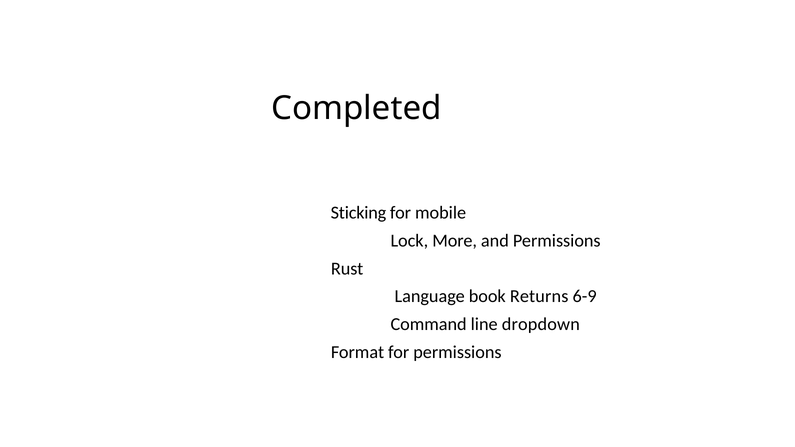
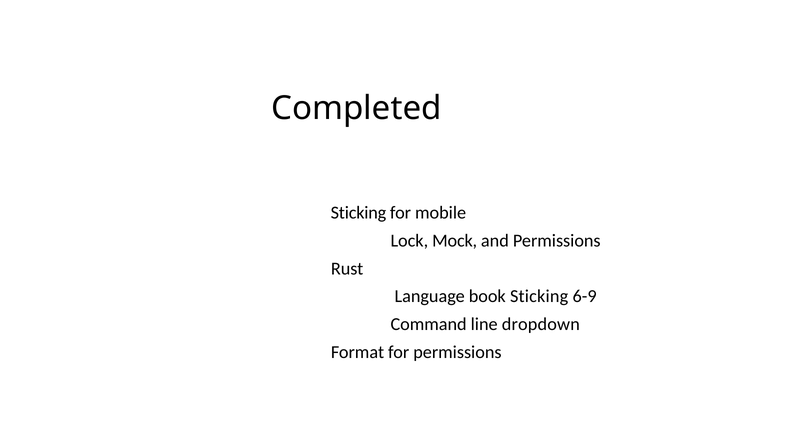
More: More -> Mock (455, 241)
book Returns: Returns -> Sticking (539, 297)
